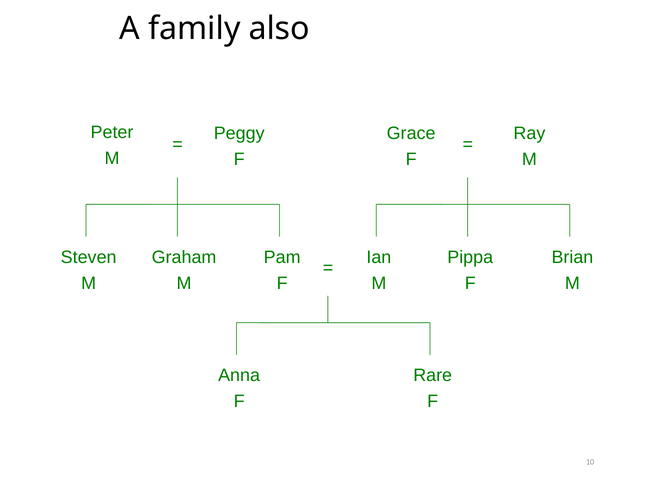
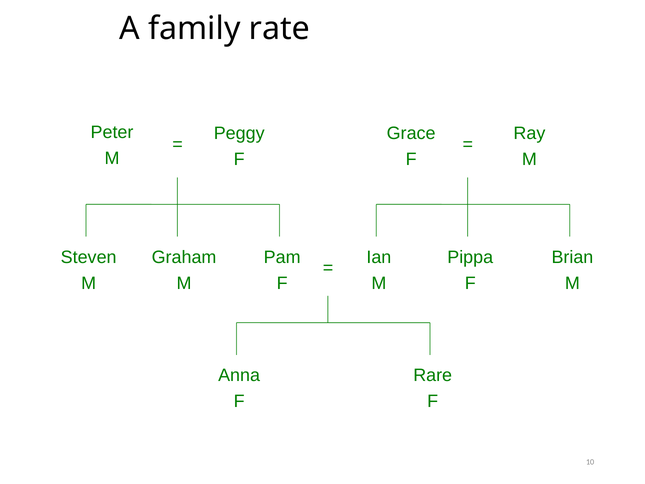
also: also -> rate (279, 29)
